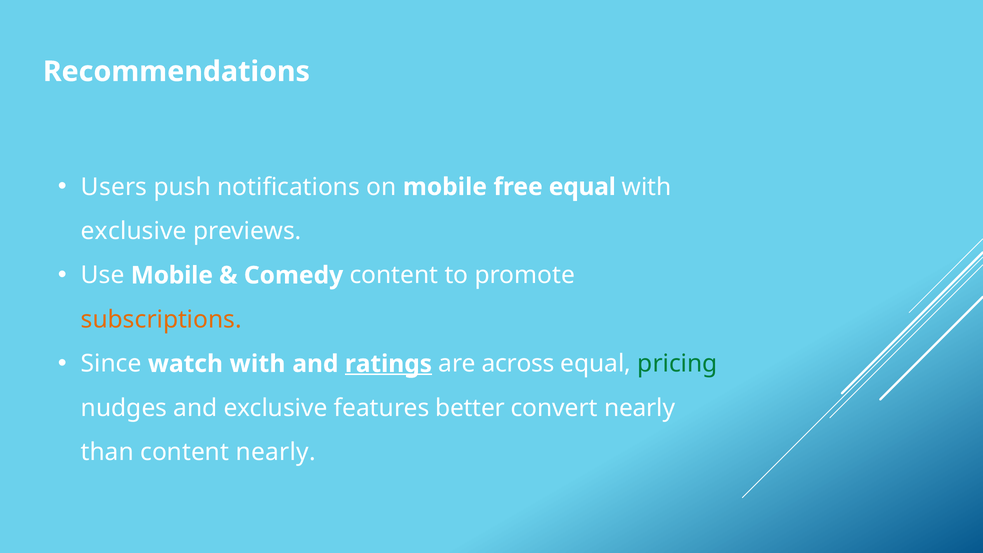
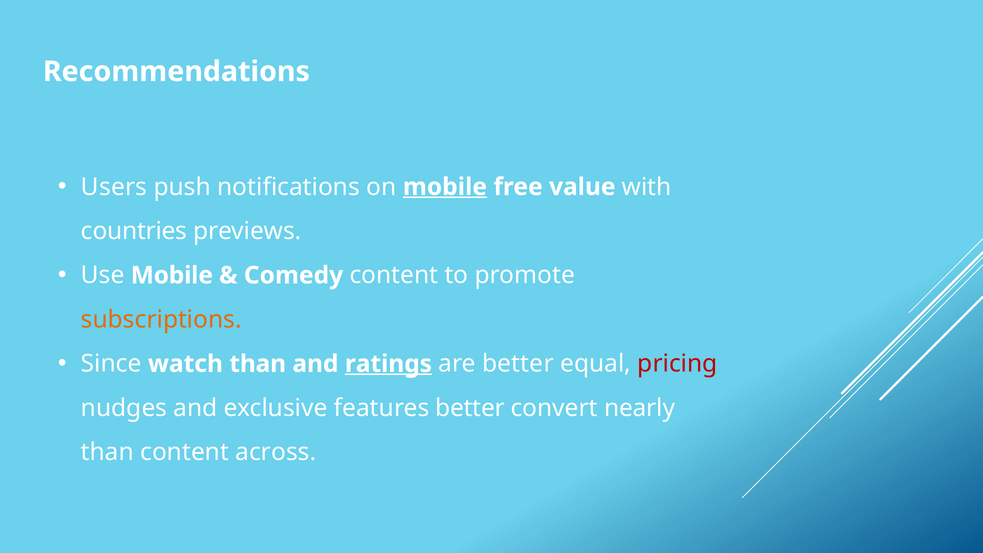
mobile underline: none -> present (445, 187)
free equal: equal -> value (582, 187)
exclusive: exclusive -> countries (134, 231)
watch with: with -> than (258, 364)
are across: across -> better (518, 364)
pricing colour: green -> red (677, 364)
content nearly: nearly -> across (276, 452)
